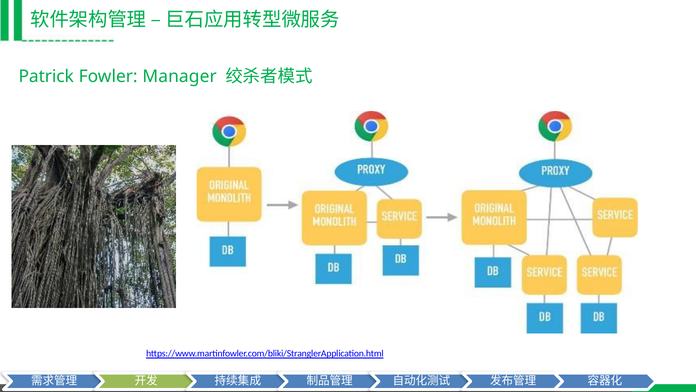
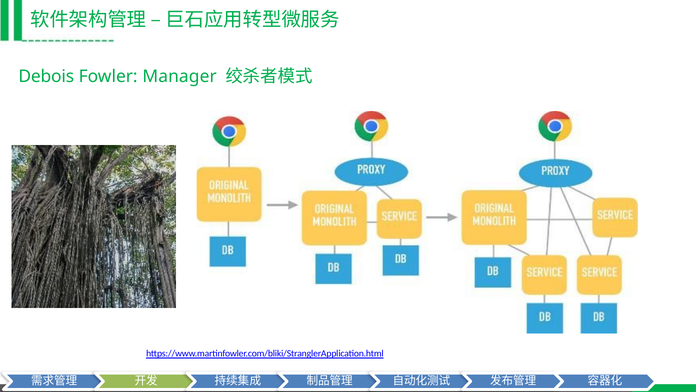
Patrick: Patrick -> Debois (46, 77)
